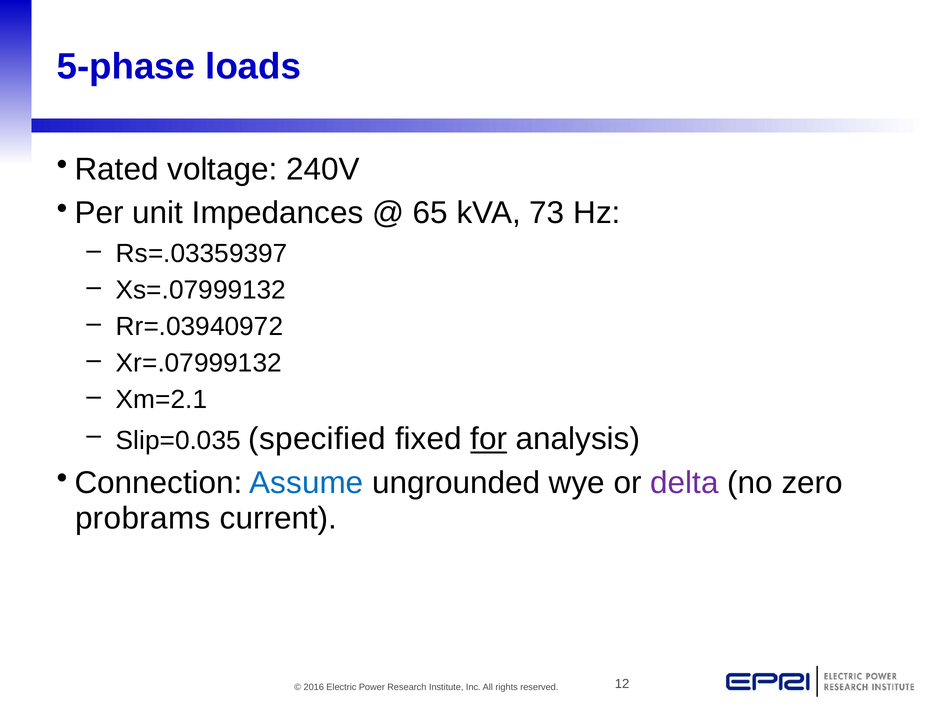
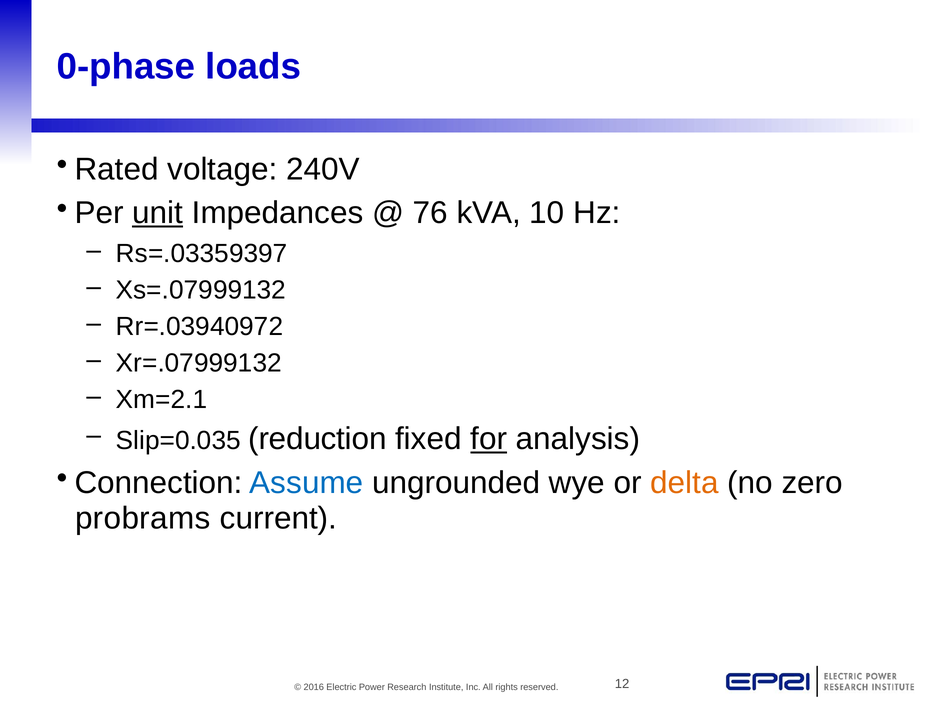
5-phase: 5-phase -> 0-phase (126, 67)
unit underline: none -> present (158, 213)
65: 65 -> 76 (430, 213)
73: 73 -> 10 (547, 213)
specified: specified -> reduction (317, 439)
delta colour: purple -> orange (685, 483)
